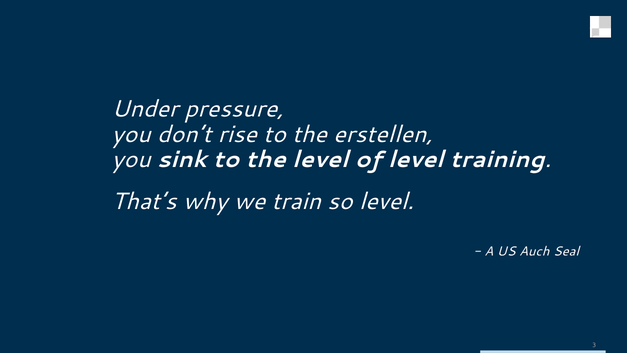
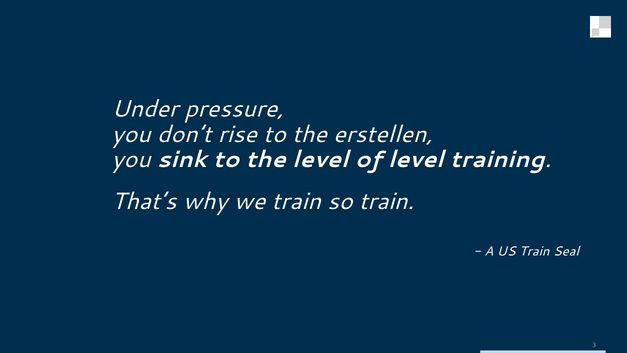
so level: level -> train (386, 201)
US Auch: Auch -> Train (534, 251)
